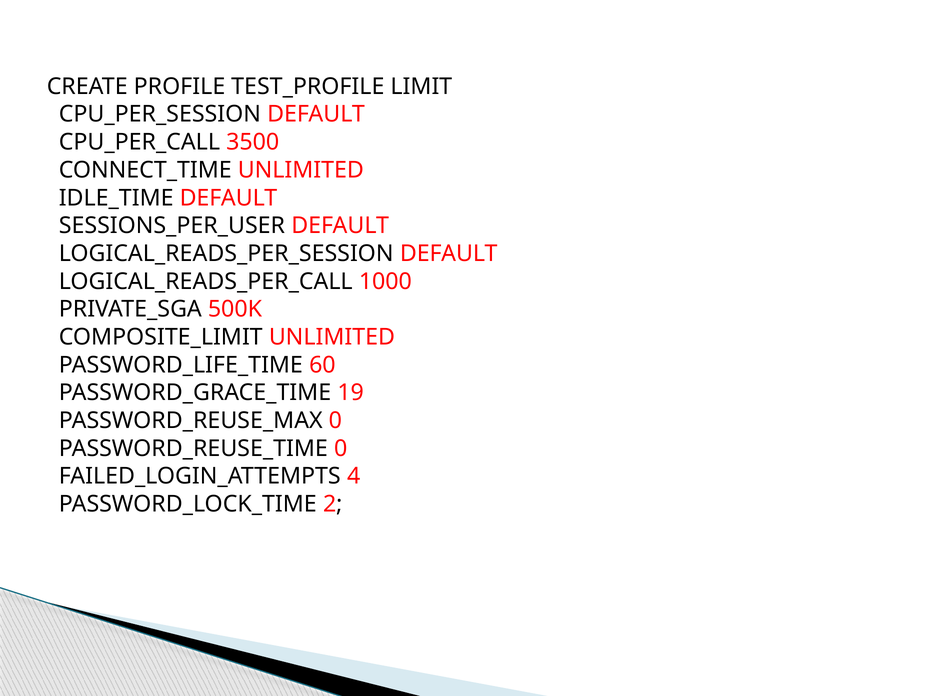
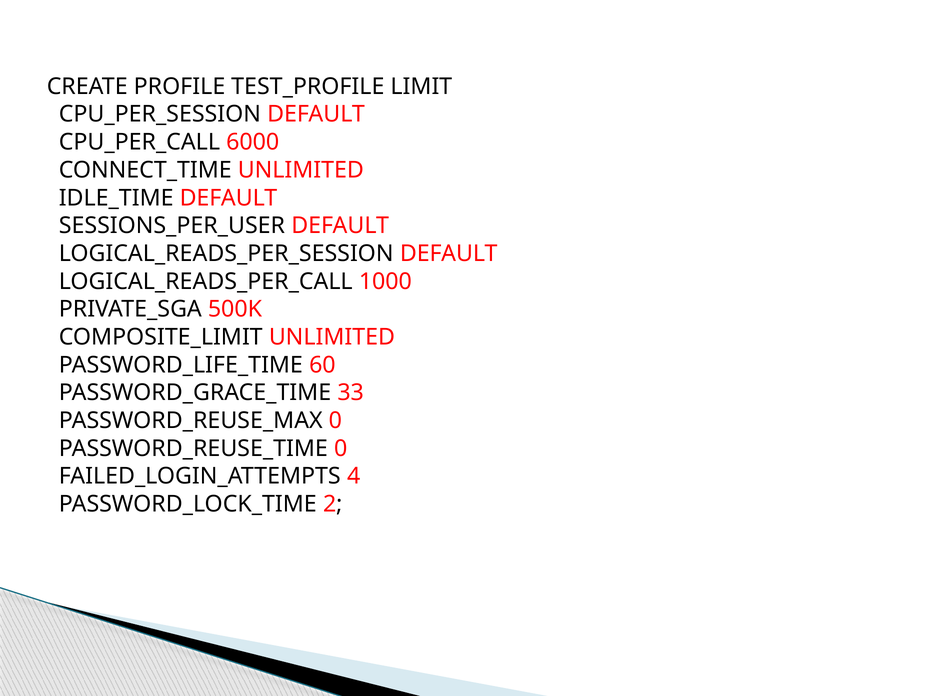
3500: 3500 -> 6000 (253, 142)
19: 19 -> 33 (351, 393)
